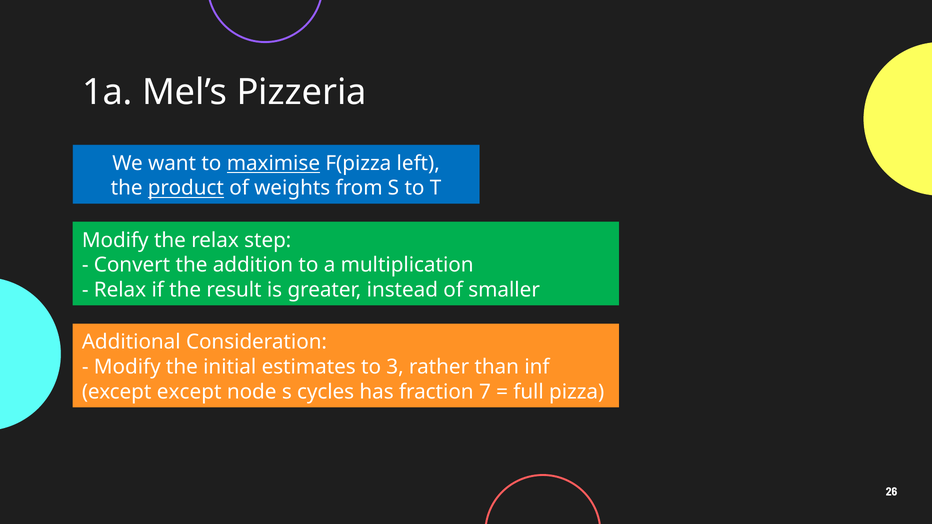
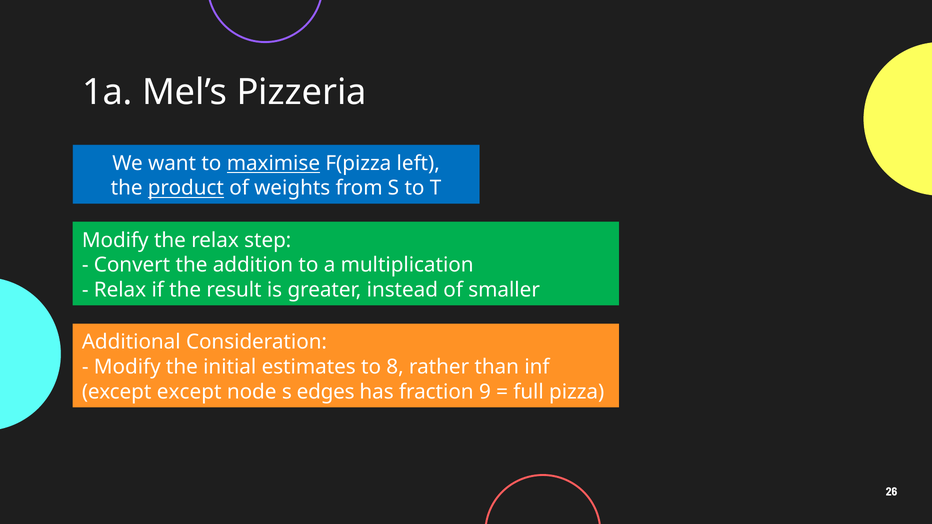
3: 3 -> 8 (395, 367)
cycles: cycles -> edges (326, 392)
7: 7 -> 9 (485, 392)
